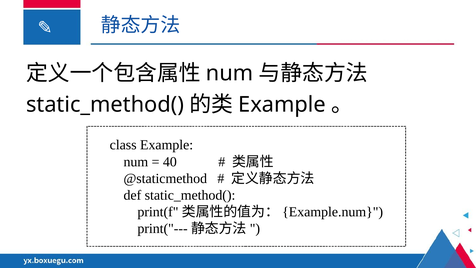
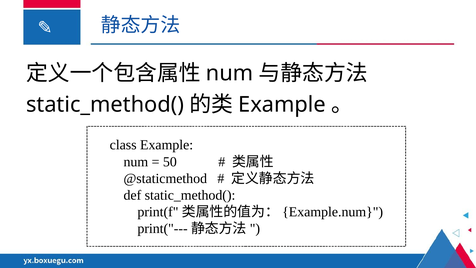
40: 40 -> 50 (170, 162)
